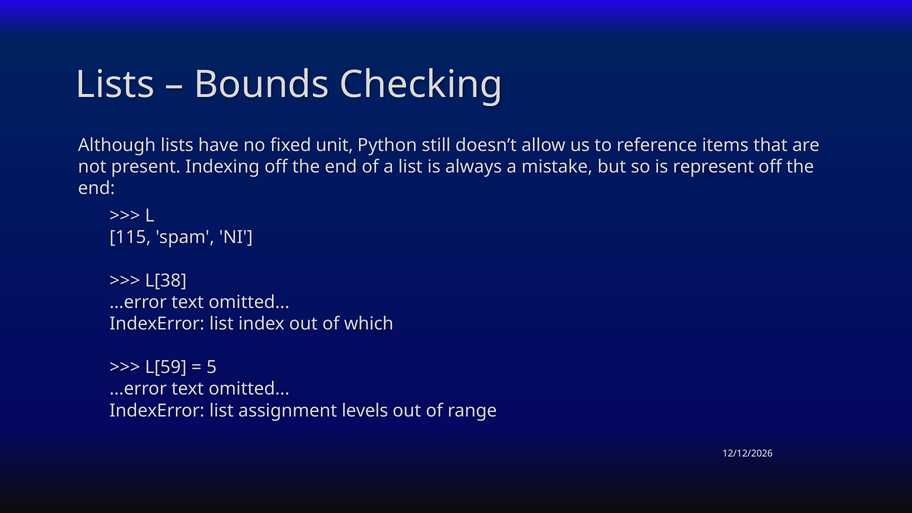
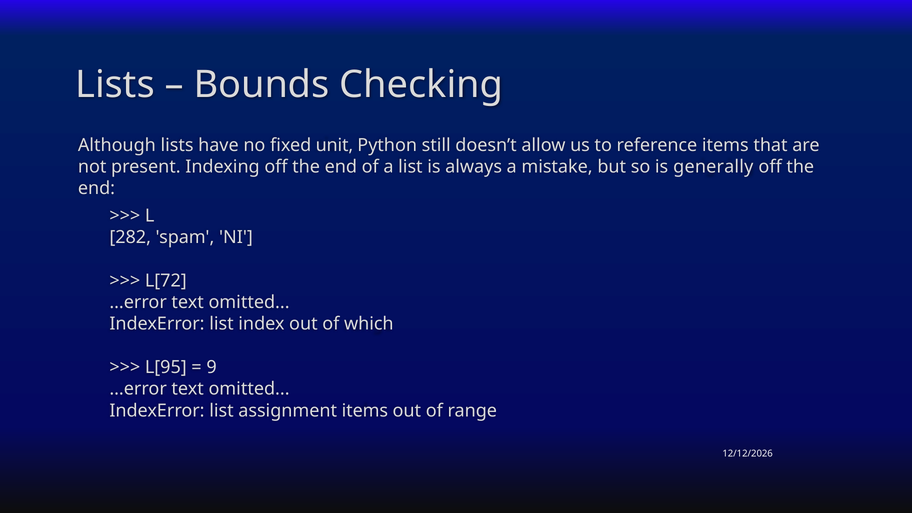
represent: represent -> generally (713, 167)
115: 115 -> 282 (130, 237)
L[38: L[38 -> L[72 (166, 281)
L[59: L[59 -> L[95 (166, 367)
5: 5 -> 9 (212, 367)
assignment levels: levels -> items (365, 411)
